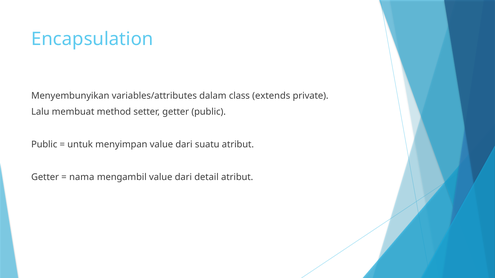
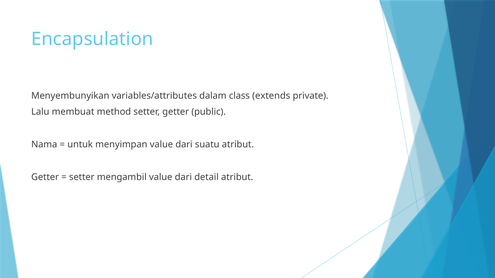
Public: Public -> Nama (44, 145)
nama: nama -> setter (82, 177)
